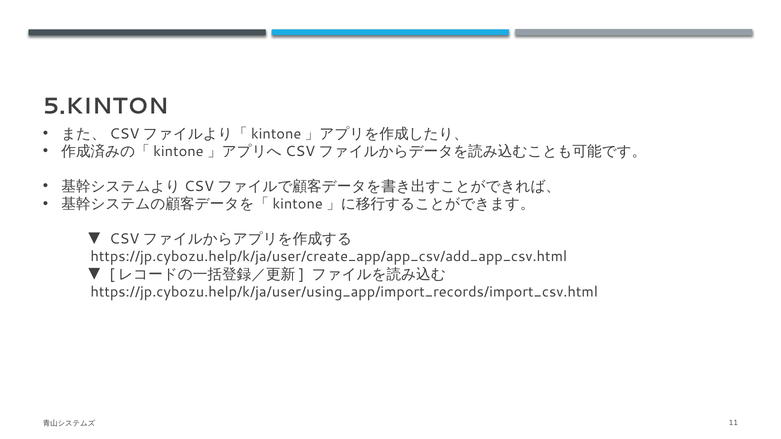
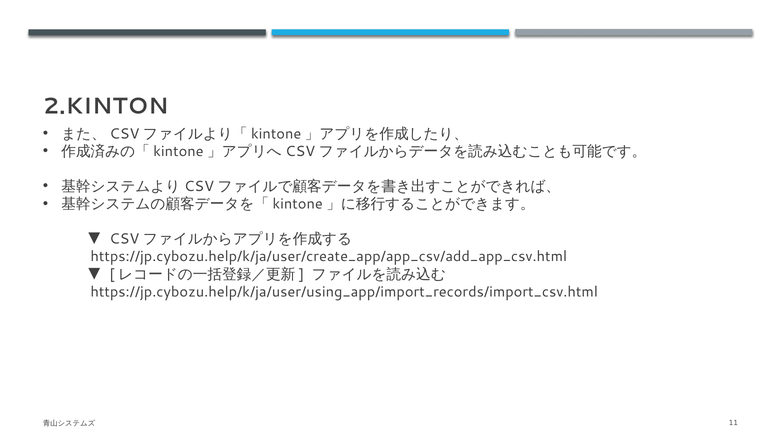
5.KINTON: 5.KINTON -> 2.KINTON (106, 106)
